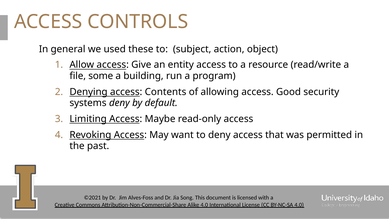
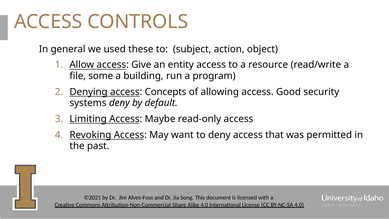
Contents: Contents -> Concepts (166, 92)
